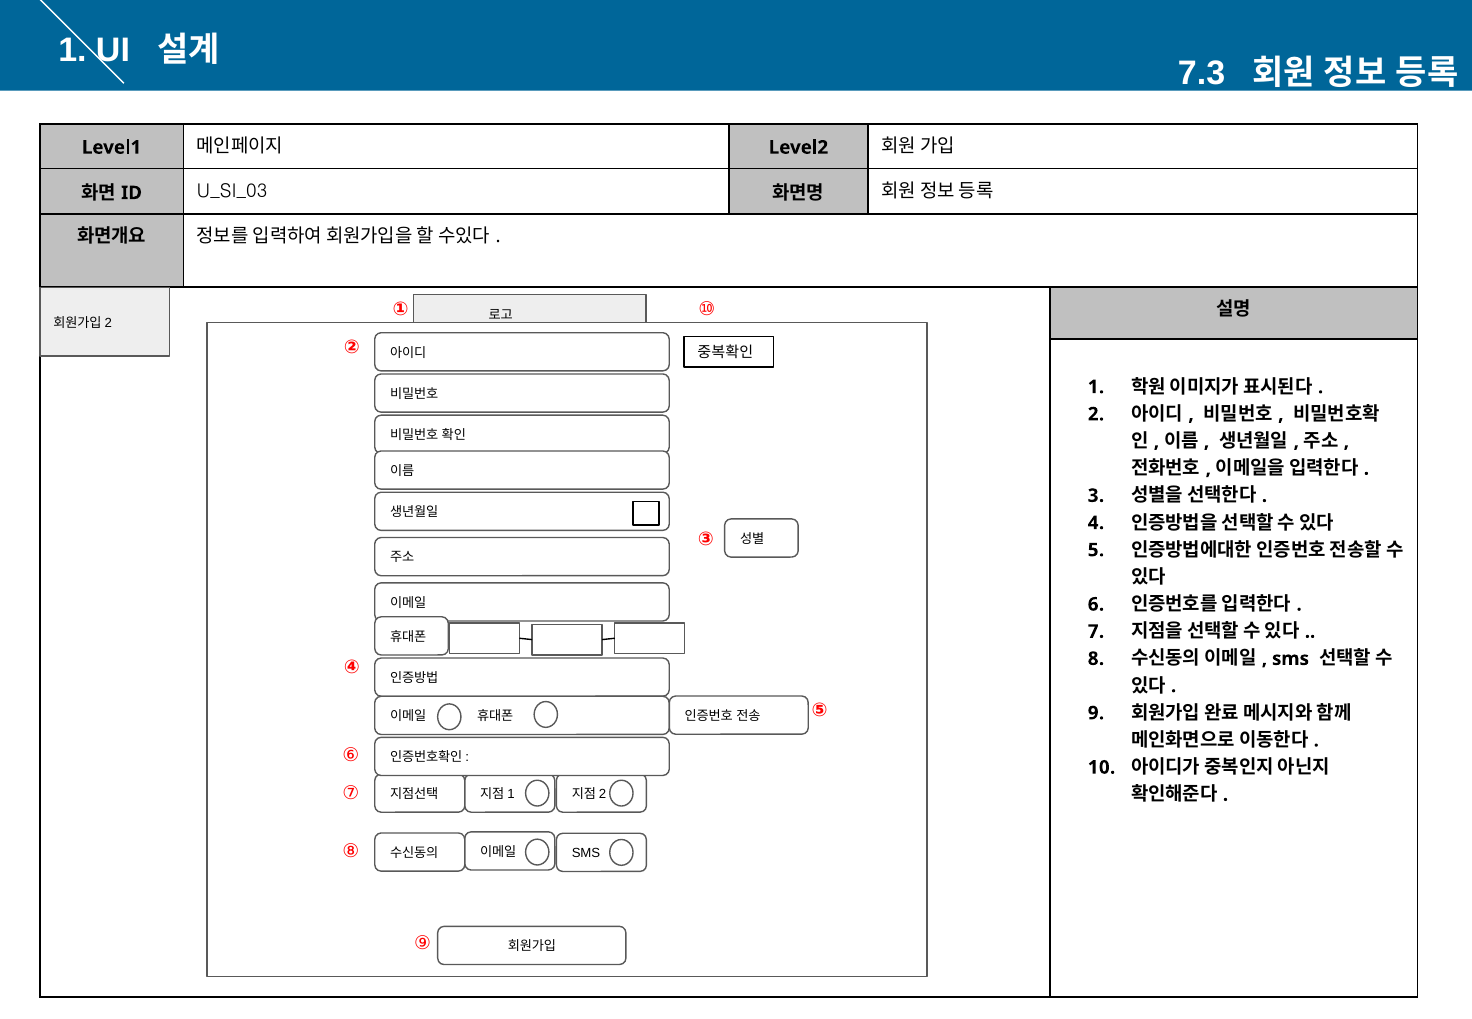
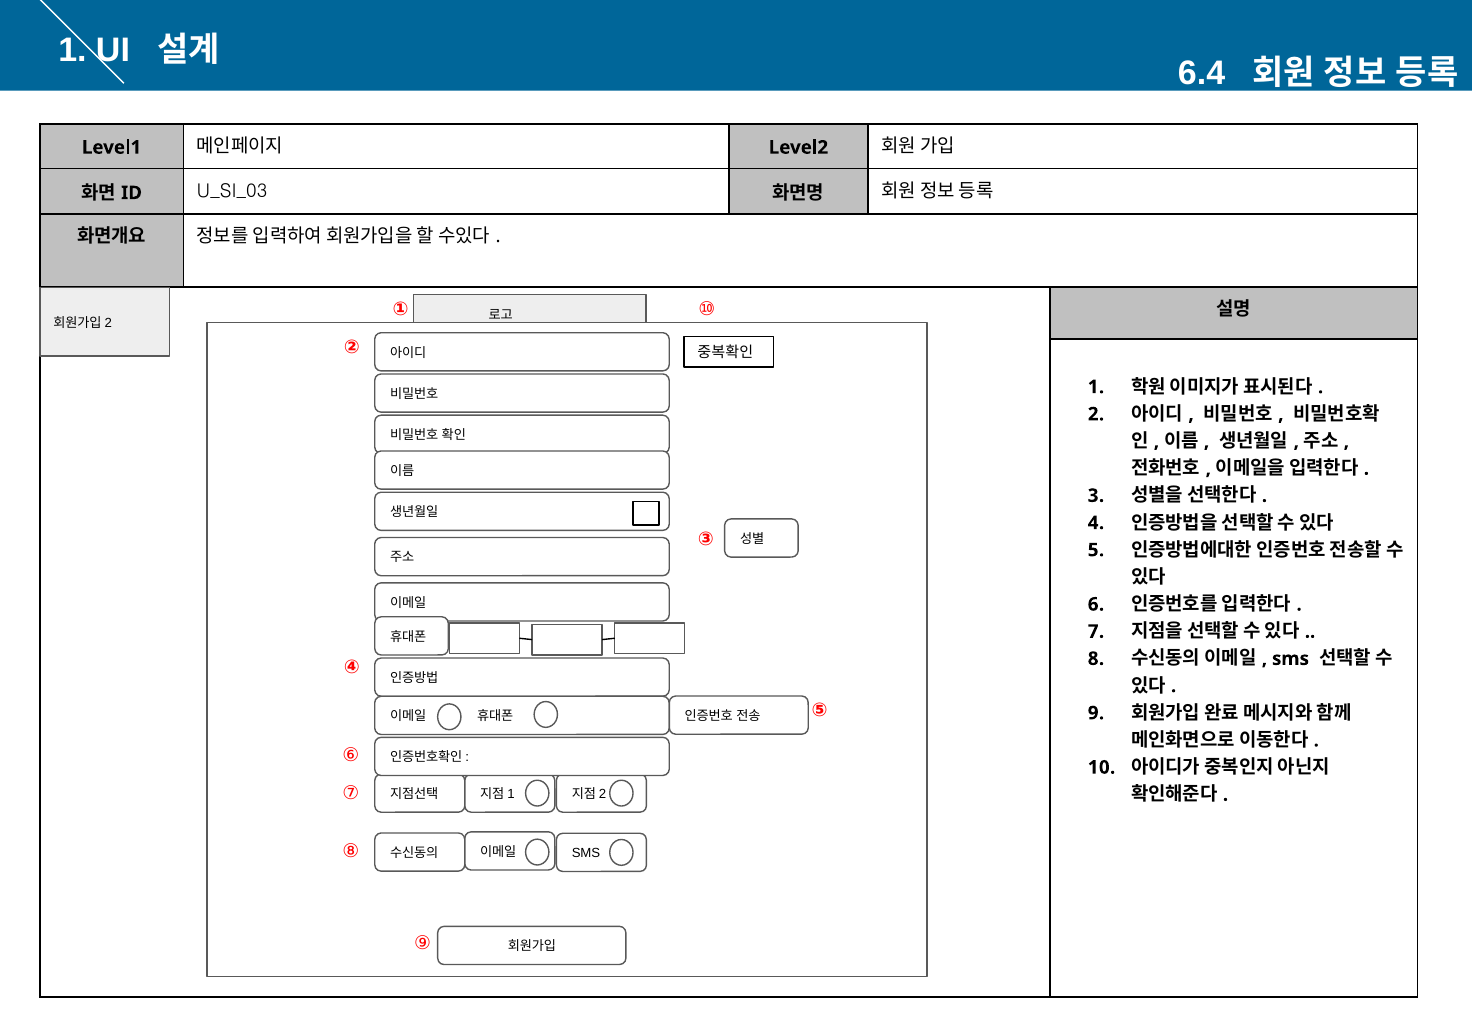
7.3: 7.3 -> 6.4 (1202, 73)
